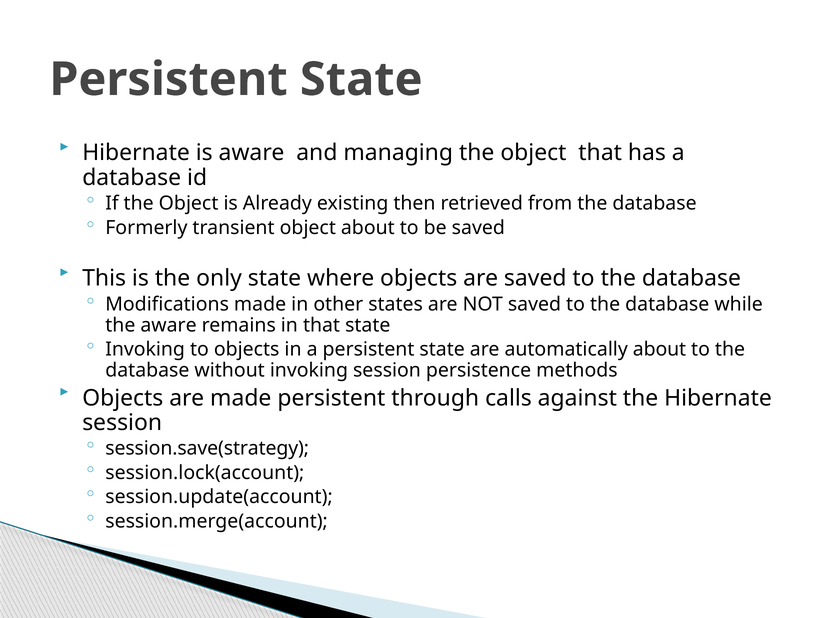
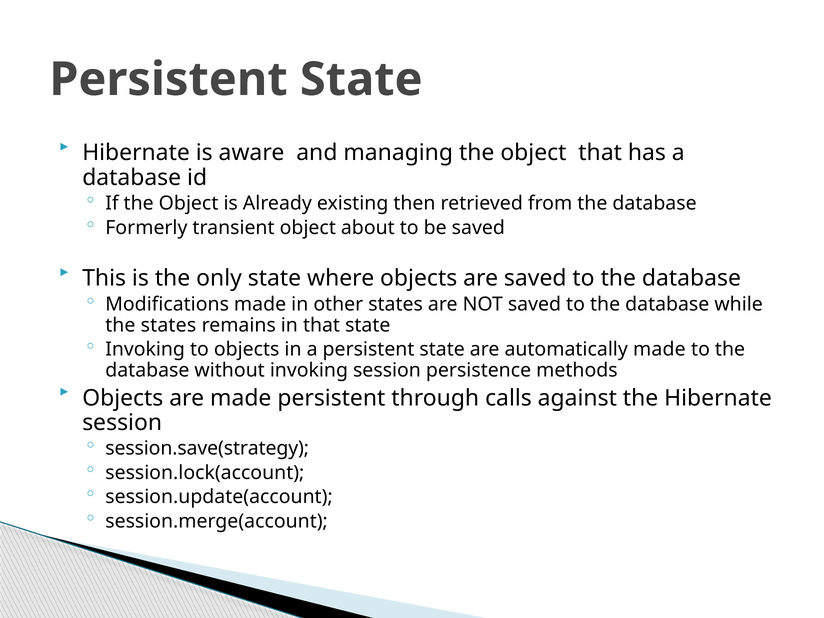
the aware: aware -> states (168, 325)
automatically about: about -> made (659, 350)
